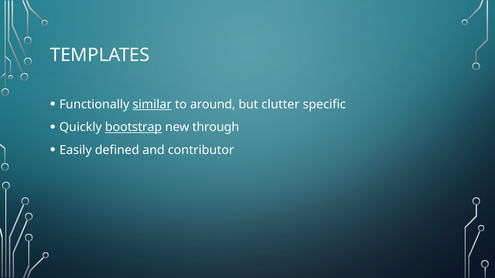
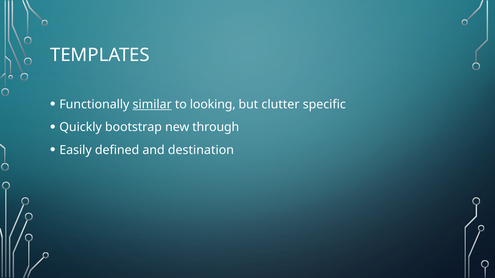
around: around -> looking (213, 104)
bootstrap underline: present -> none (133, 127)
contributor: contributor -> destination (201, 150)
